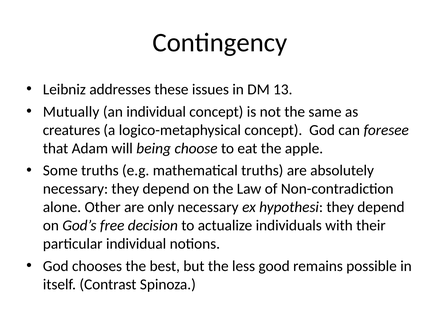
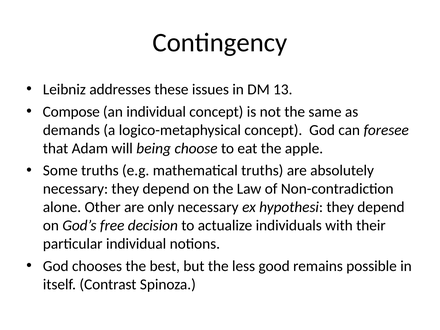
Mutually: Mutually -> Compose (71, 112)
creatures: creatures -> demands (71, 130)
